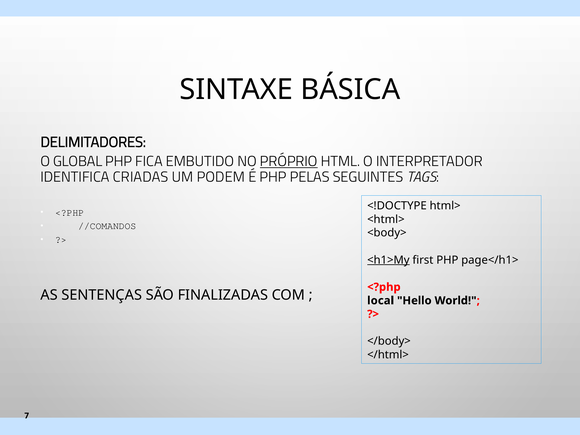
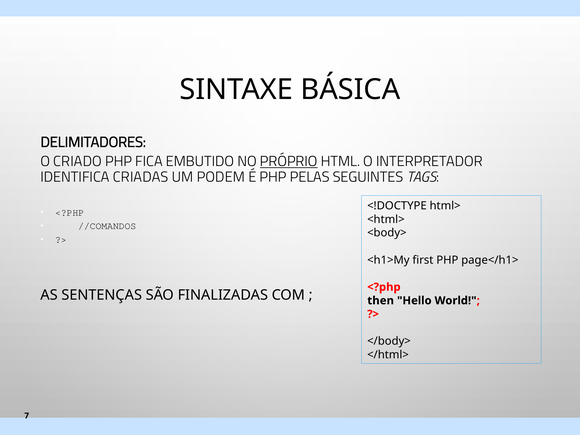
GLOBAL: GLOBAL -> CRIADO (78, 161)
<h1>My underline: present -> none (388, 260)
local: local -> then (381, 301)
